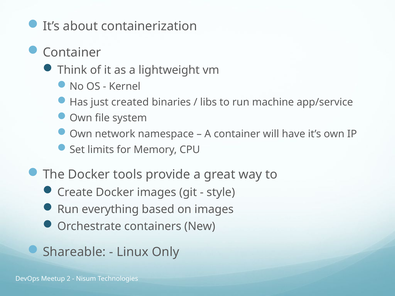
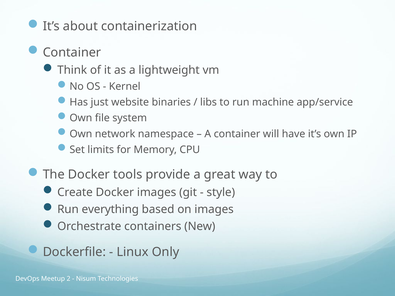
created: created -> website (130, 102)
Shareable: Shareable -> Dockerfile (74, 252)
